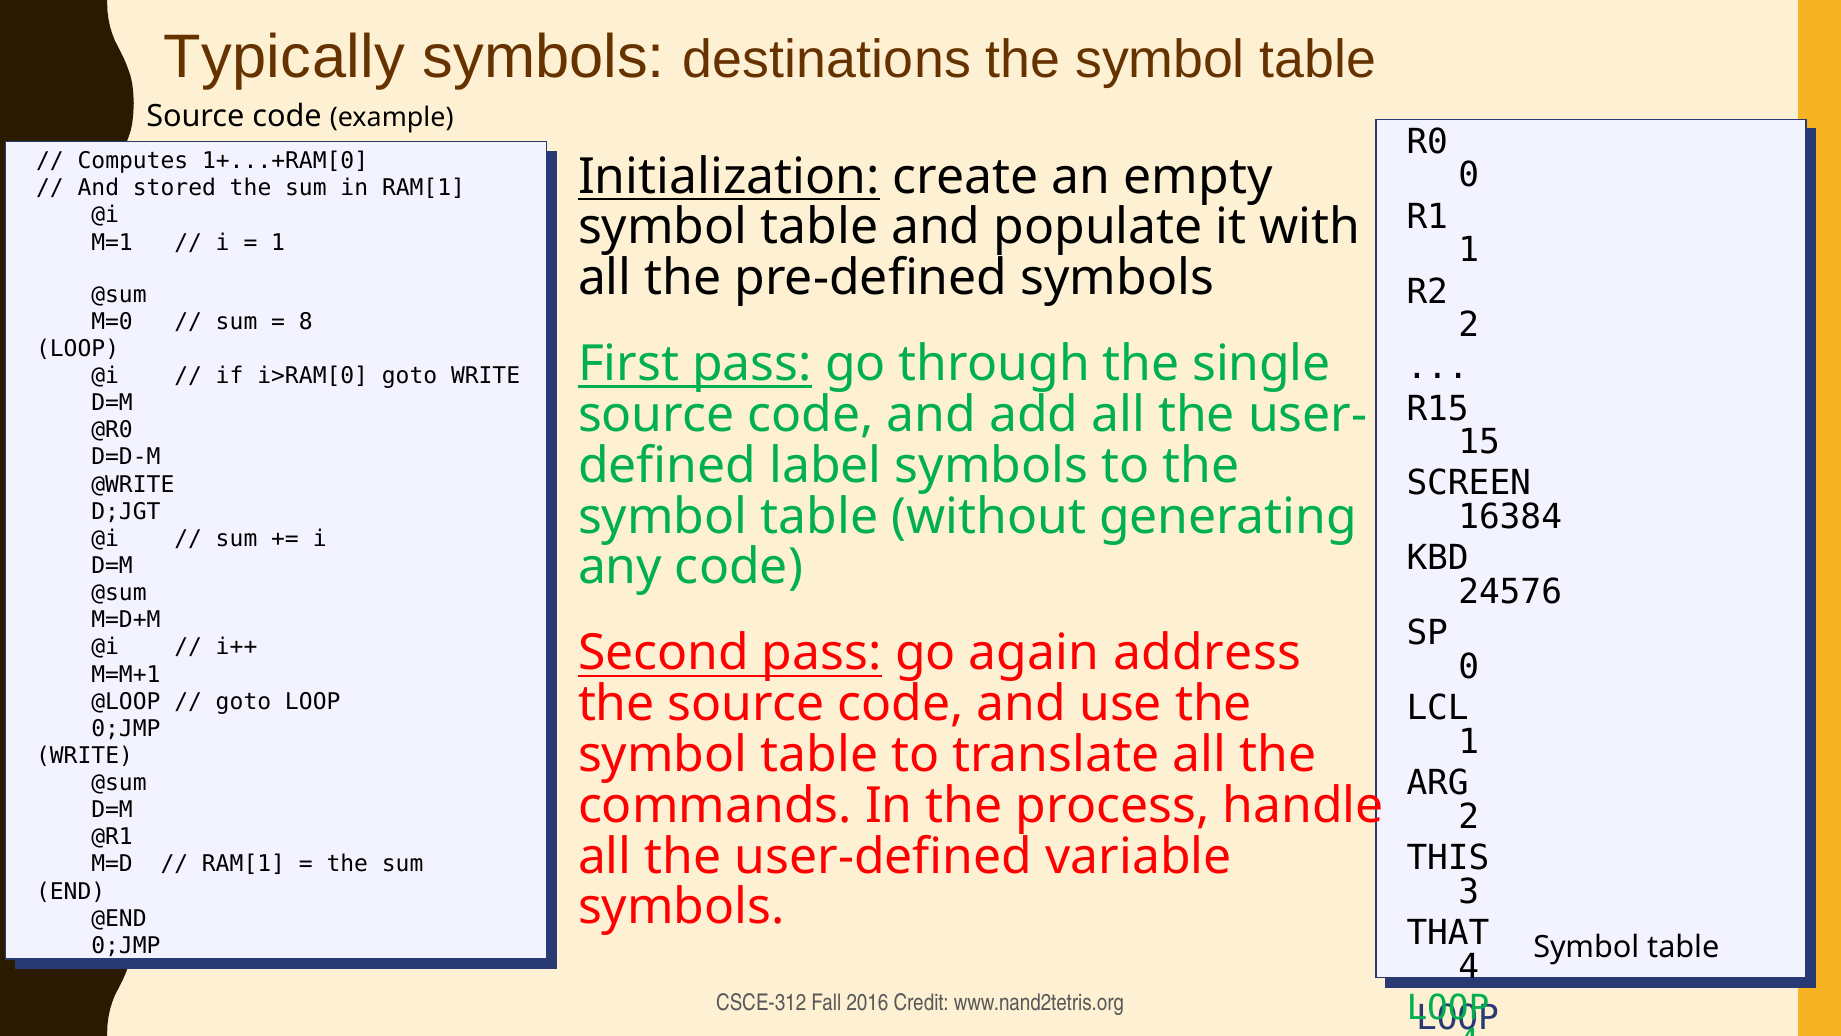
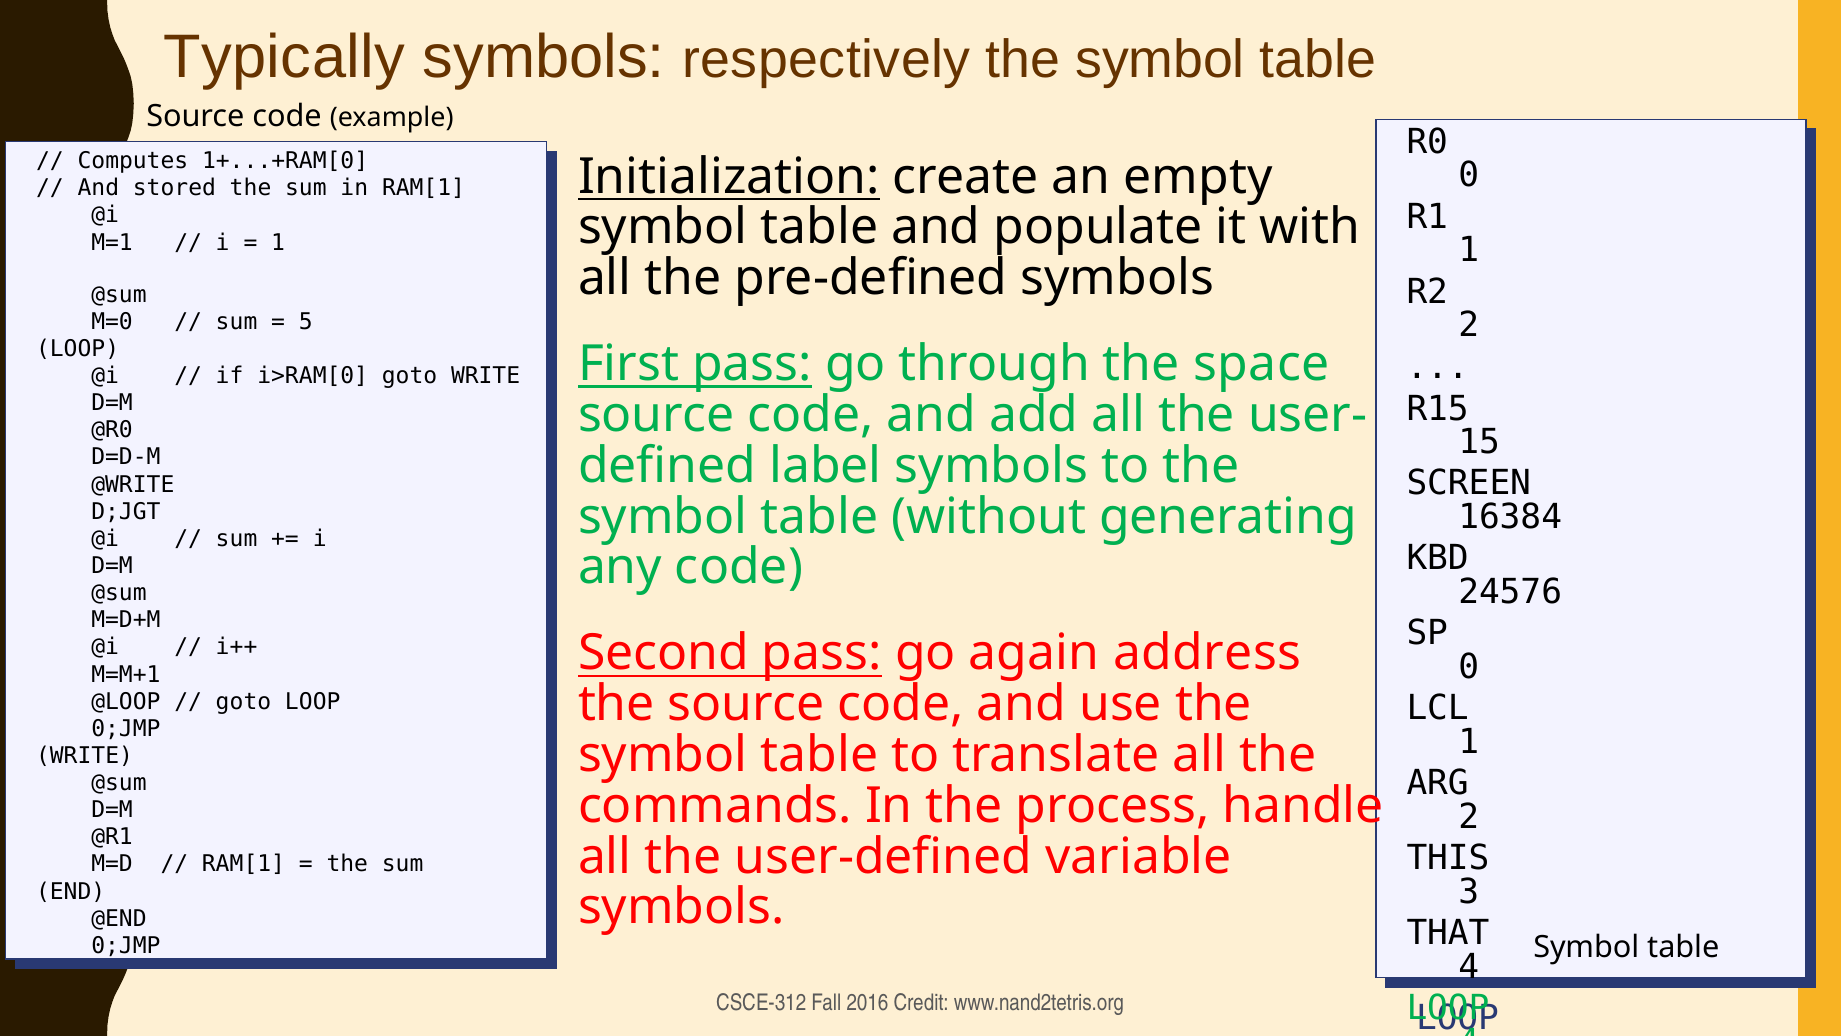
destinations: destinations -> respectively (827, 60)
8: 8 -> 5 (306, 322)
single: single -> space (1261, 364)
